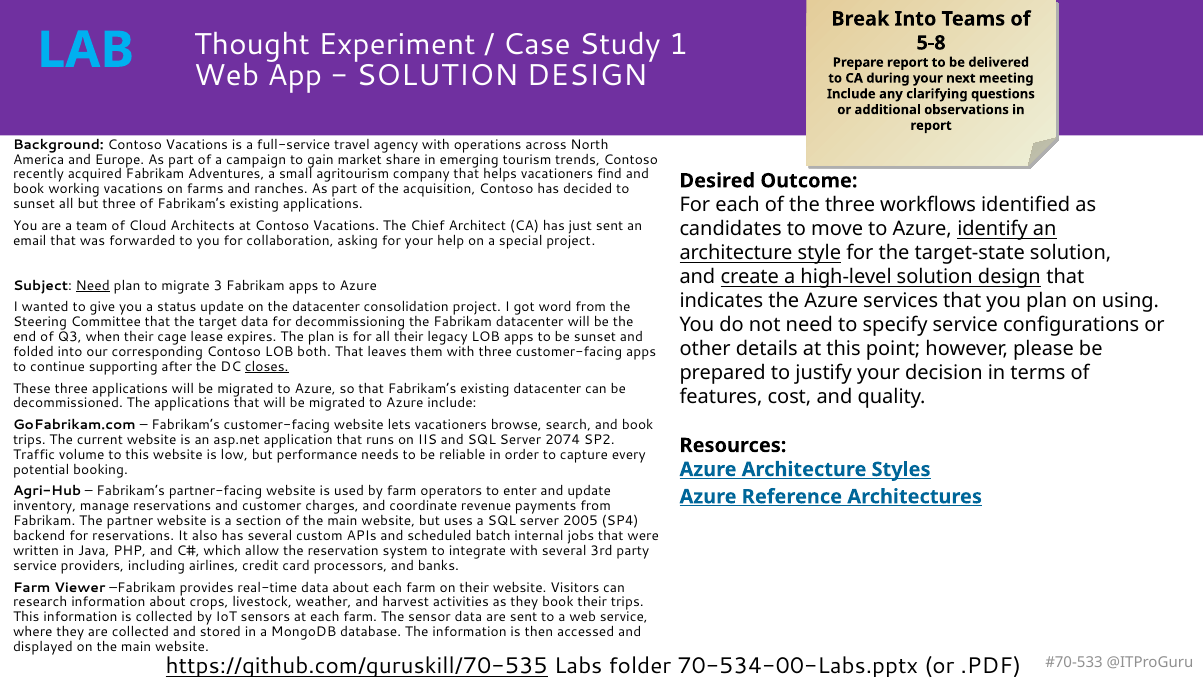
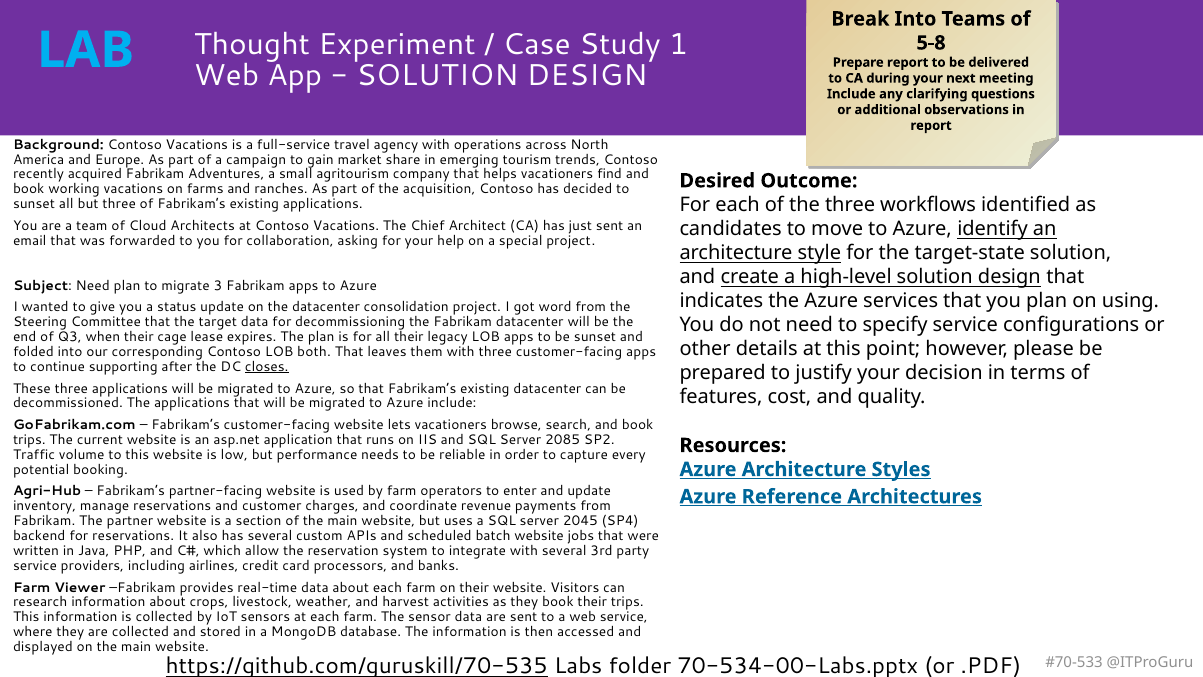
Need underline: present -> none (93, 286)
2074: 2074 -> 2085 (563, 440)
2005: 2005 -> 2045 (580, 521)
batch internal: internal -> website (539, 536)
